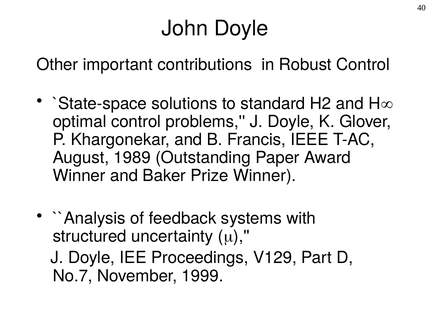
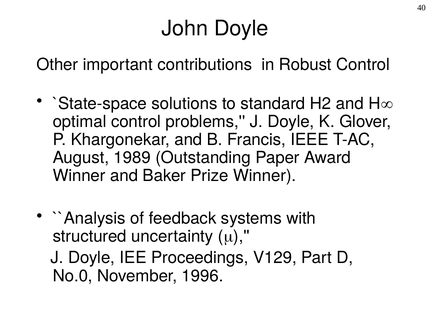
No.7: No.7 -> No.0 (73, 276)
1999: 1999 -> 1996 (203, 276)
